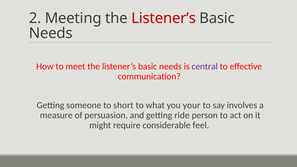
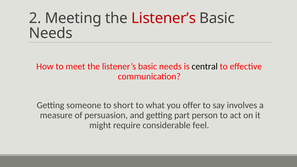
central colour: purple -> black (205, 66)
your: your -> offer (192, 105)
ride: ride -> part (182, 115)
